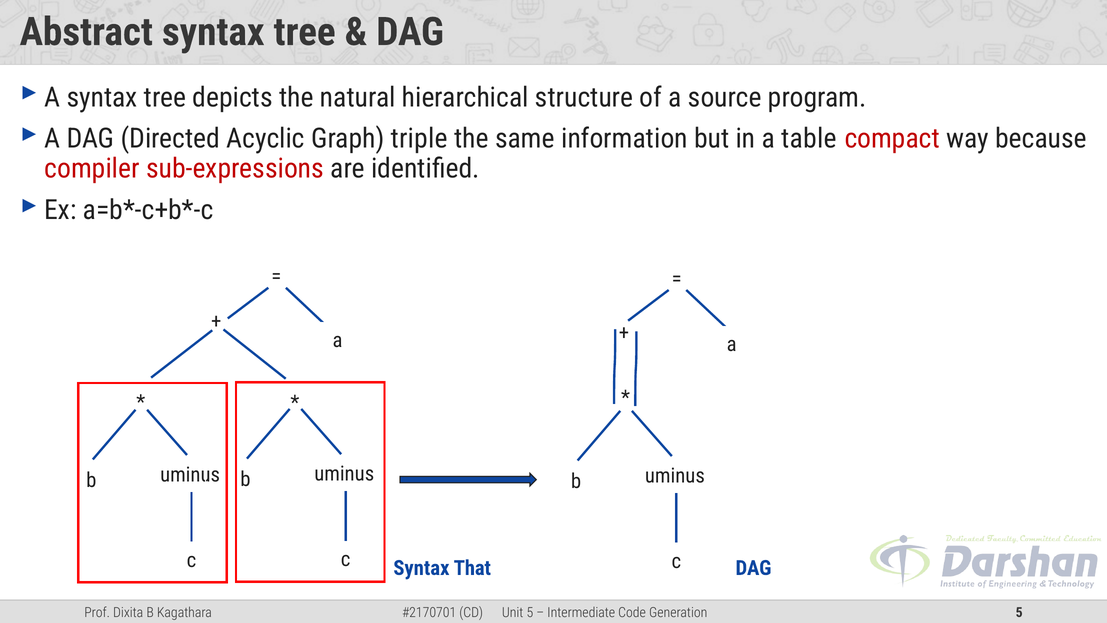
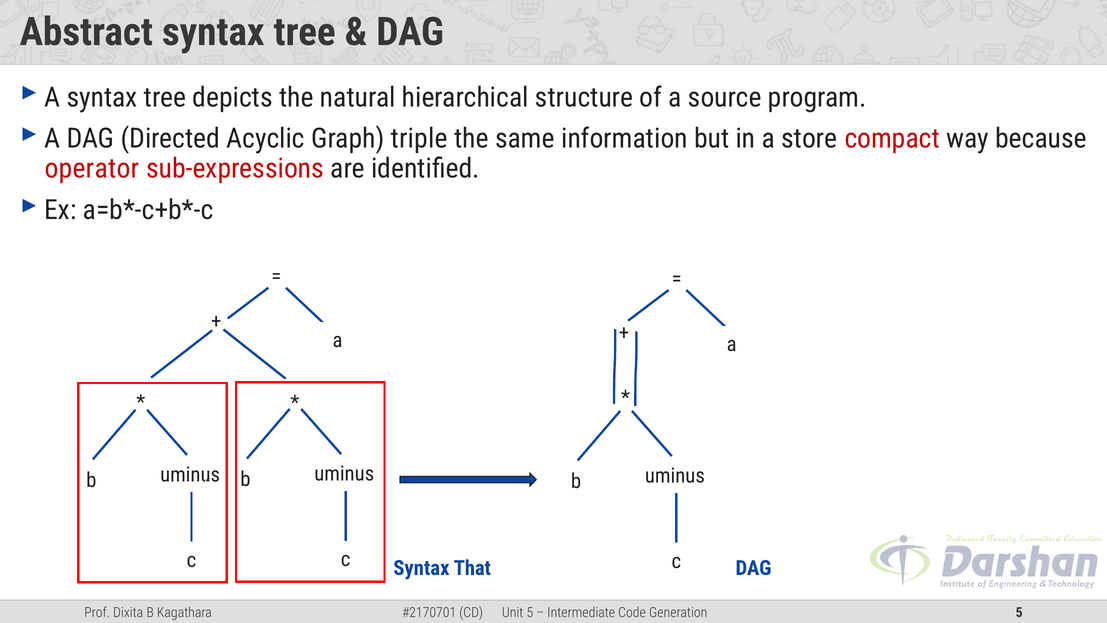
table: table -> store (809, 139)
compiler: compiler -> operator (92, 169)
